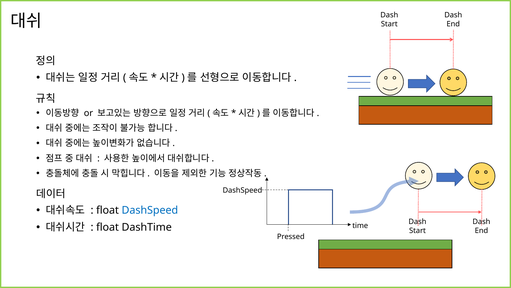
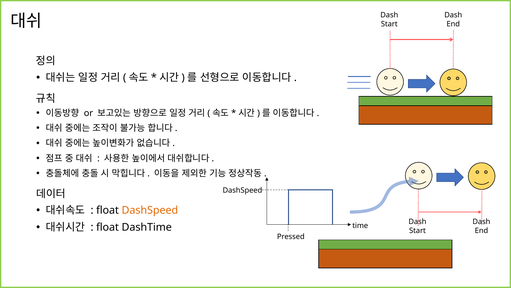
DashSpeed colour: blue -> orange (150, 210)
